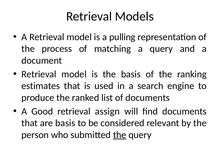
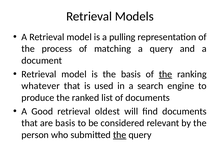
the underline: none -> present (166, 74)
estimates: estimates -> whatever (41, 86)
assign: assign -> oldest (107, 111)
